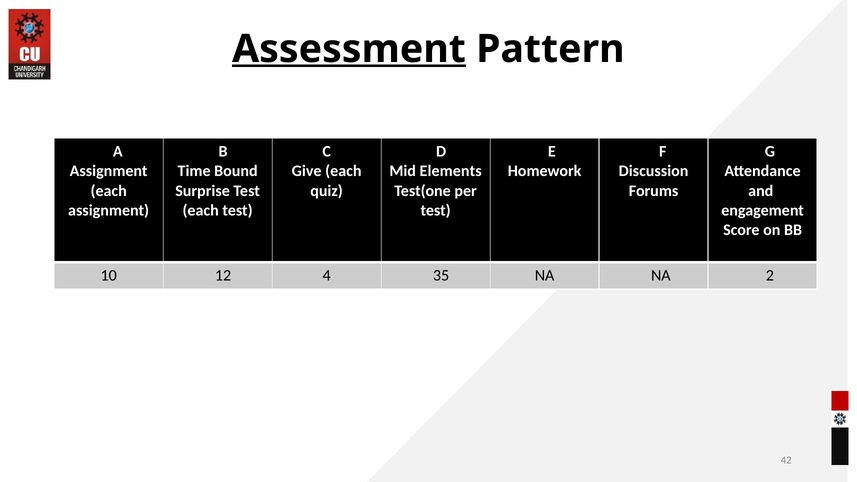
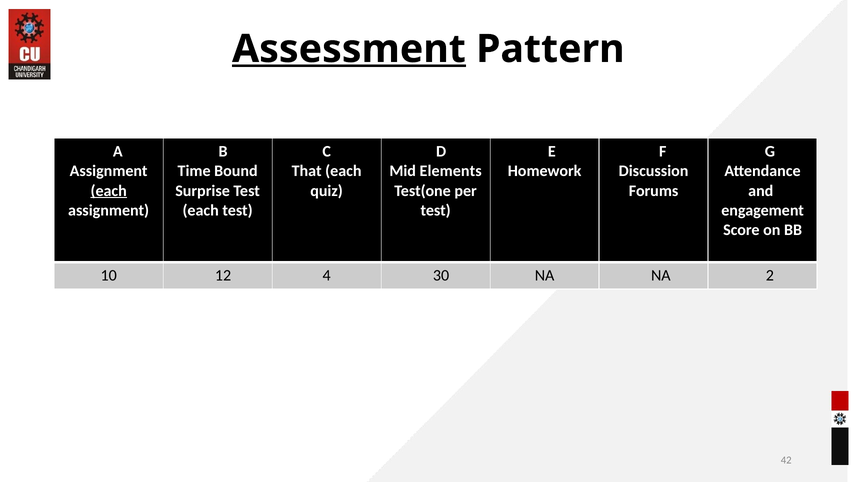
Give: Give -> That (307, 171)
each underline: none -> present (109, 191)
35: 35 -> 30 (441, 276)
